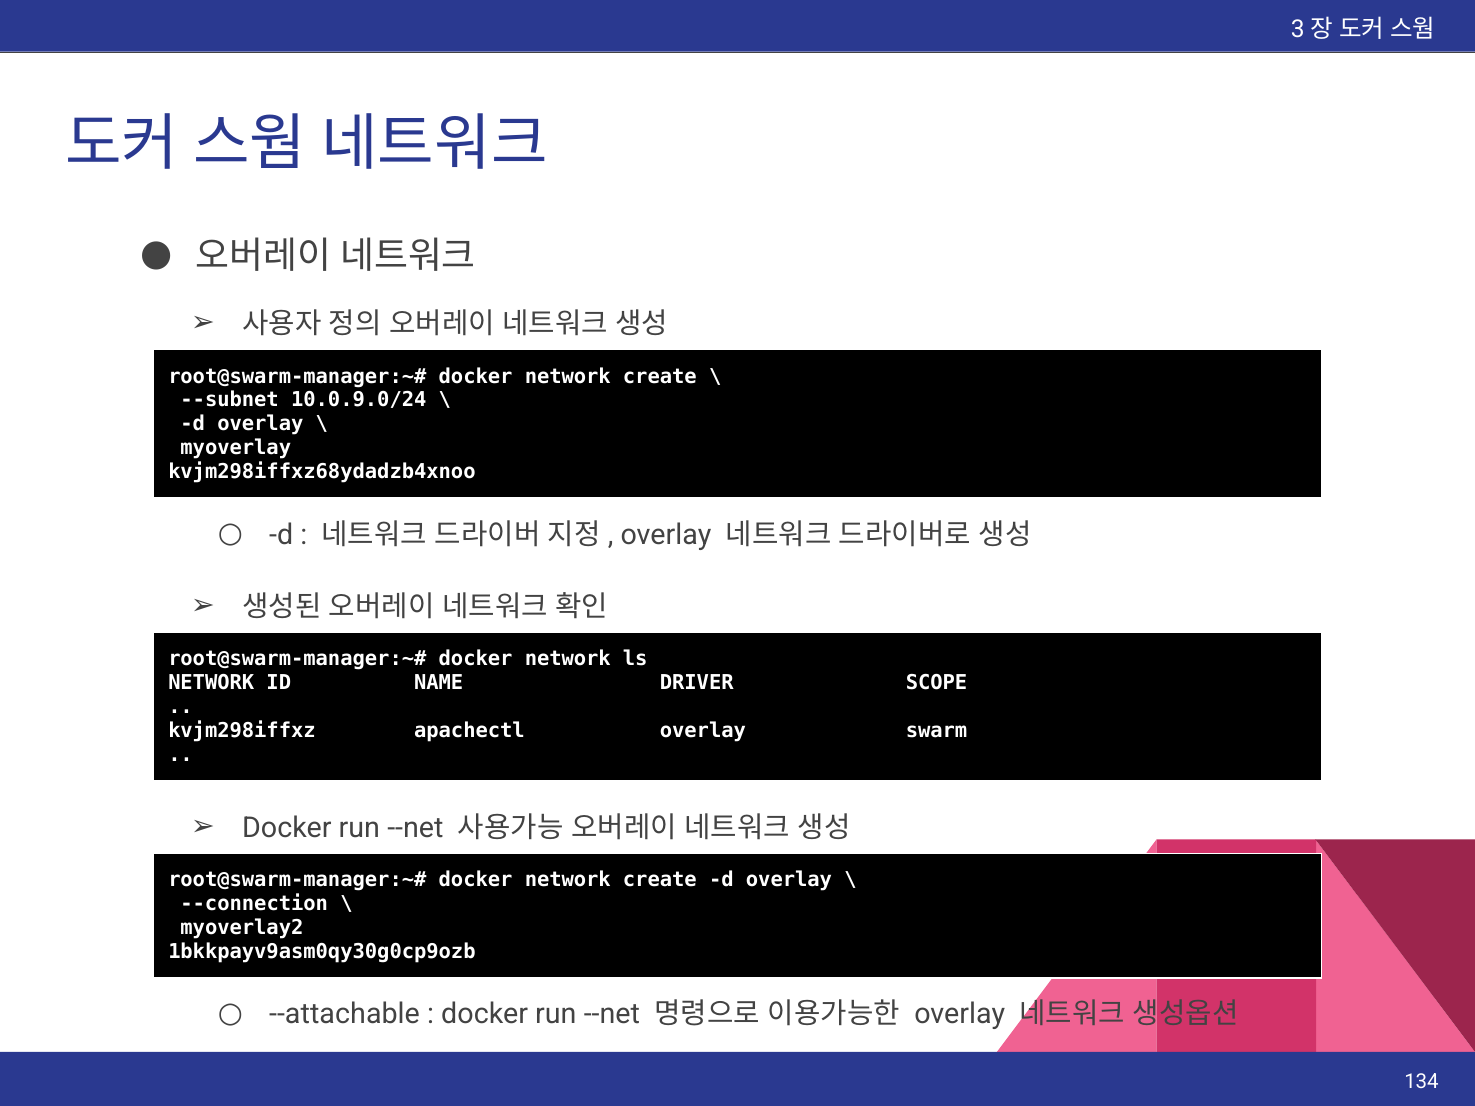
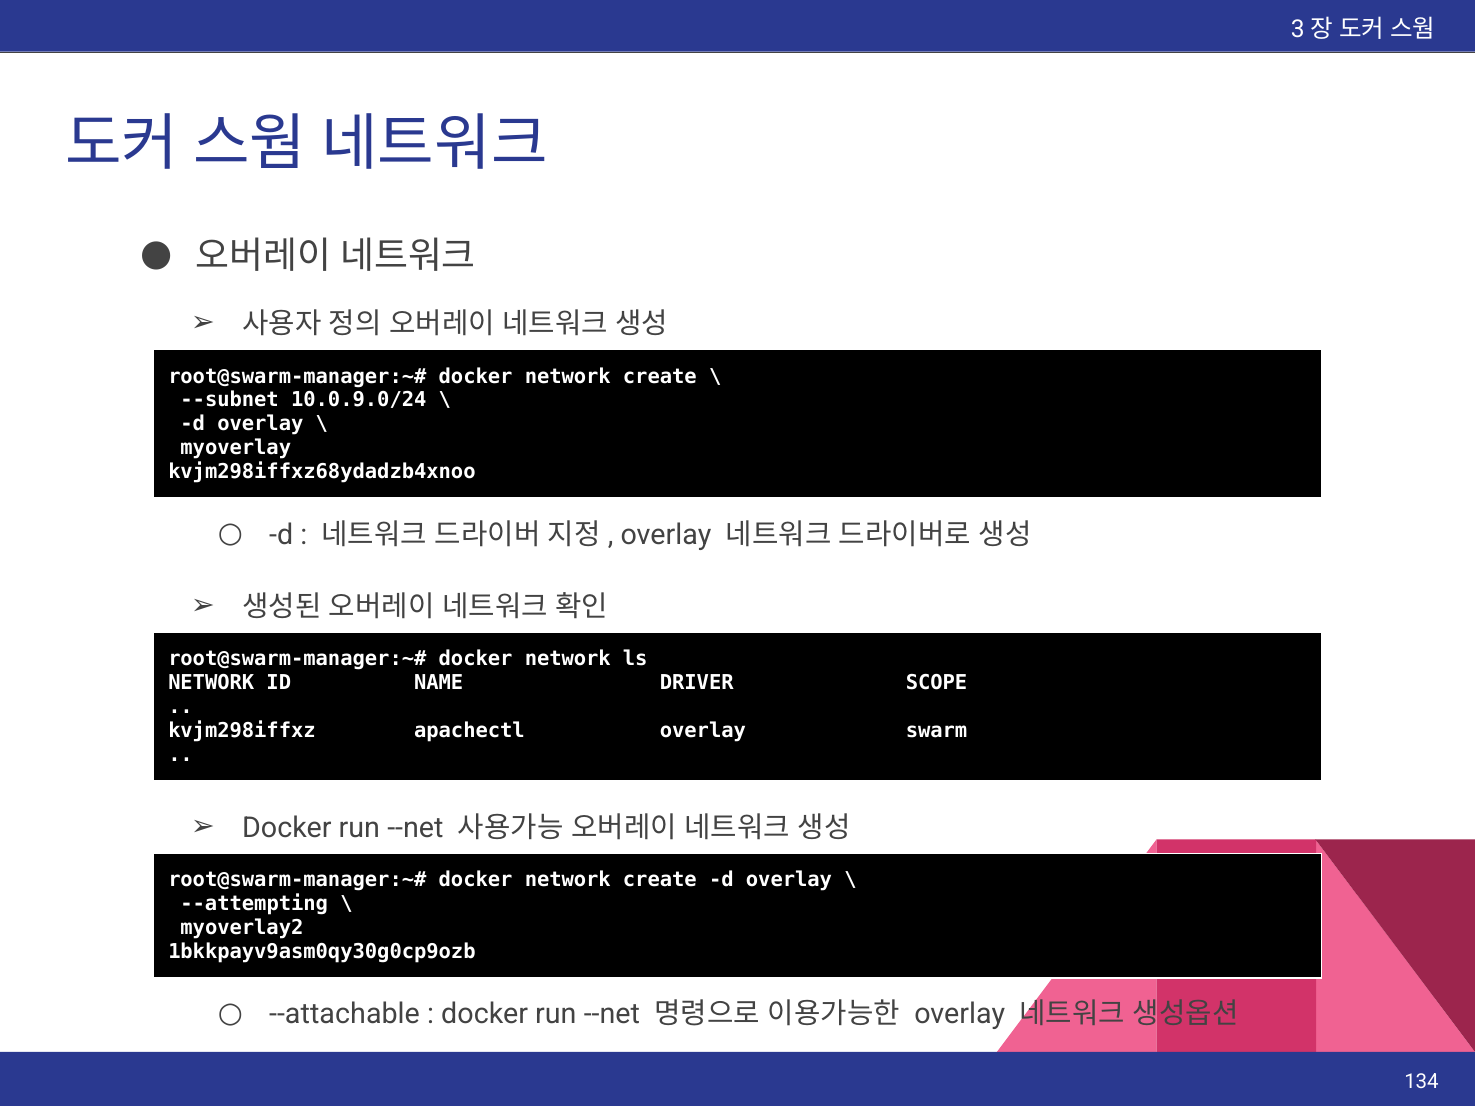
--connection: --connection -> --attempting (254, 904)
